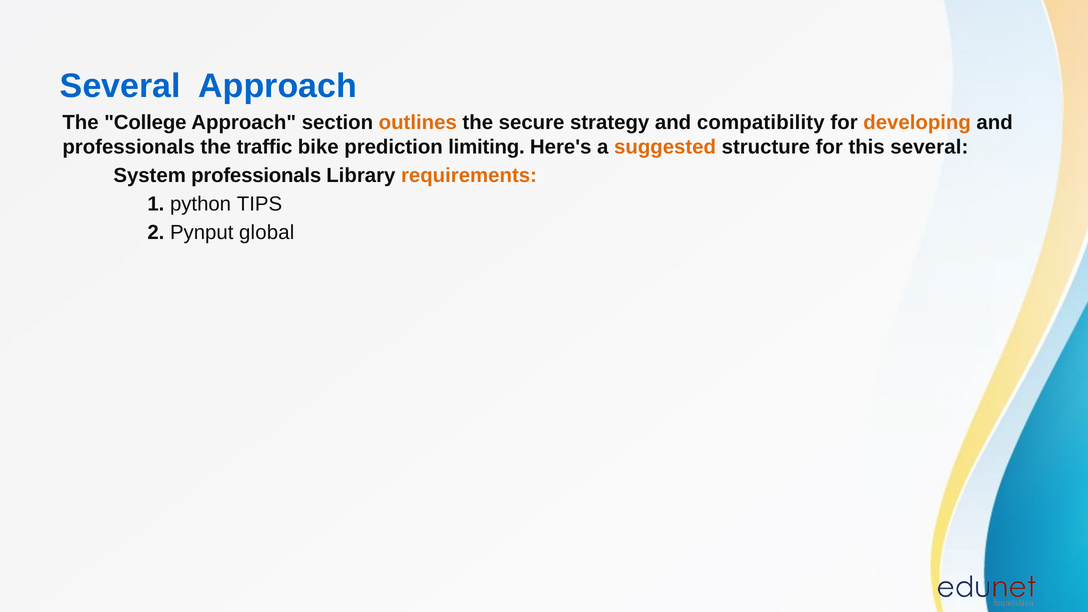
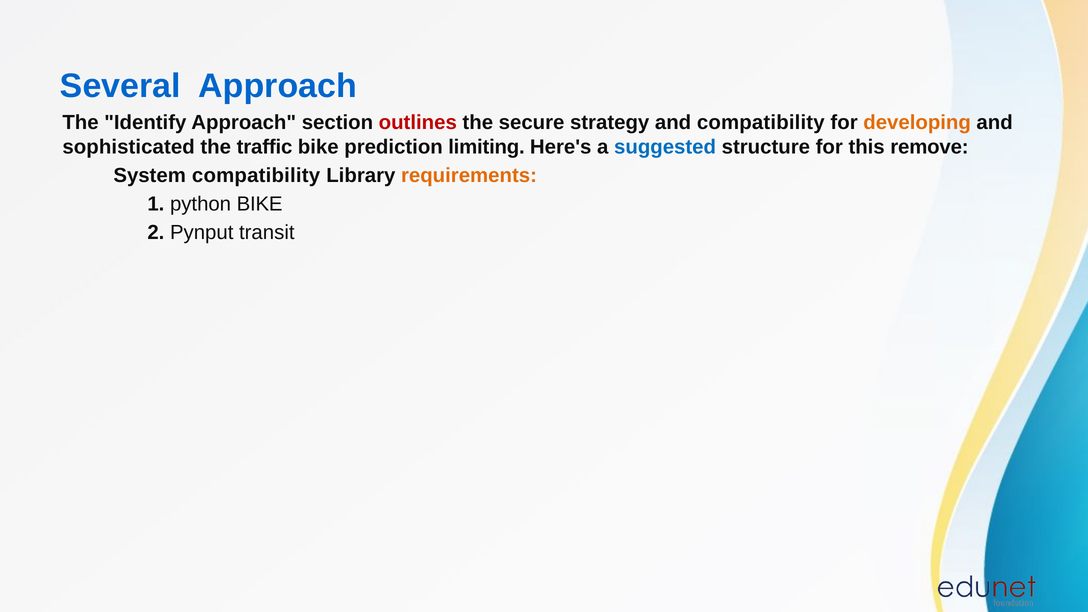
College: College -> Identify (145, 123)
outlines colour: orange -> red (418, 123)
professionals: professionals -> sophisticated (129, 147)
suggested colour: orange -> blue (665, 147)
this several: several -> remove (929, 147)
System professionals: professionals -> compatibility (256, 176)
python TIPS: TIPS -> BIKE (260, 204)
global: global -> transit (267, 233)
